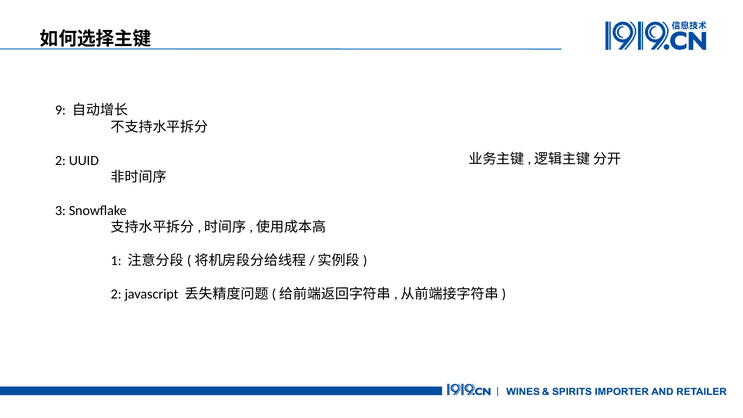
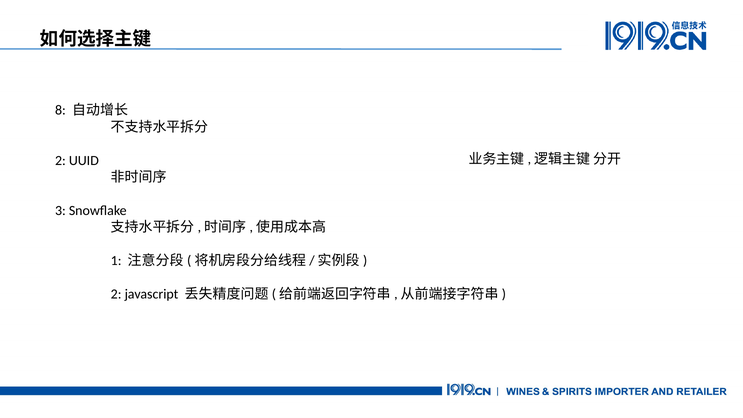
9: 9 -> 8 (60, 110)
